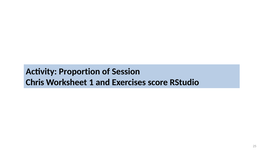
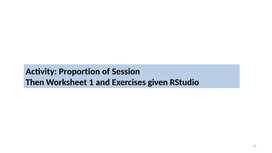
Chris: Chris -> Then (35, 82)
score: score -> given (158, 82)
